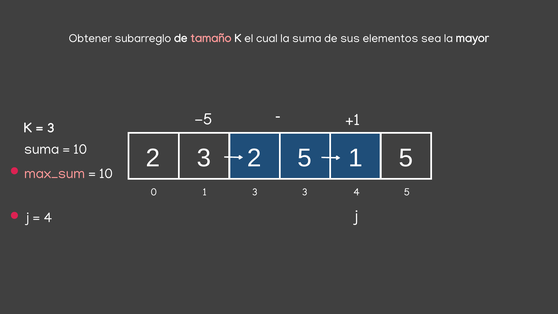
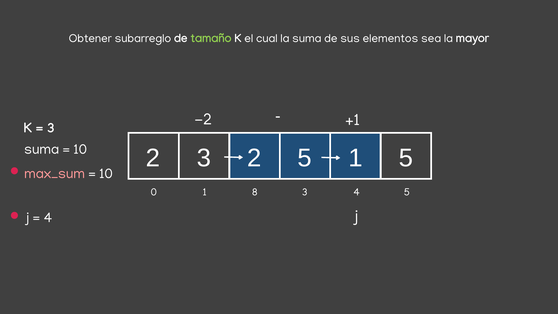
tamaño colour: pink -> light green (211, 38)
-5: -5 -> -2 (203, 119)
0 3: 3 -> 8 (255, 192)
